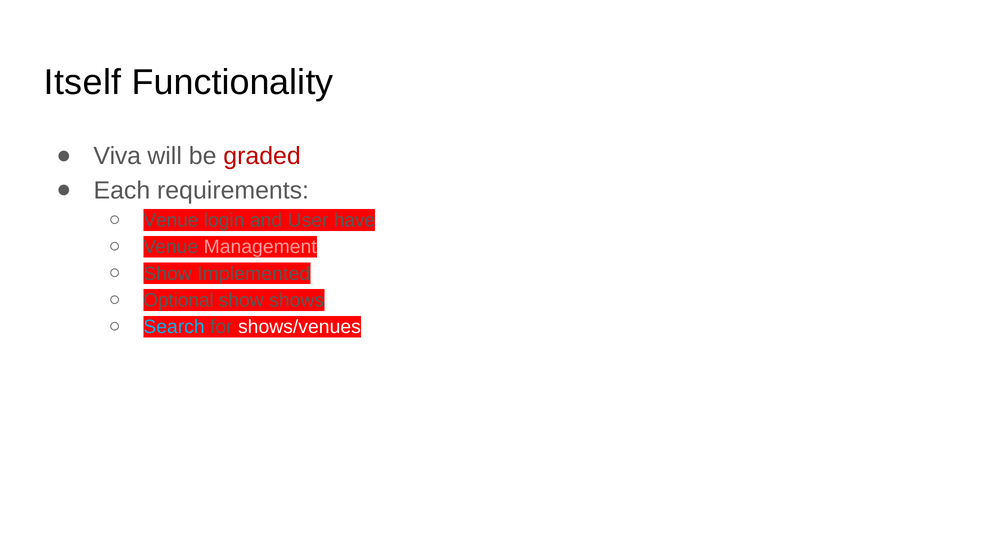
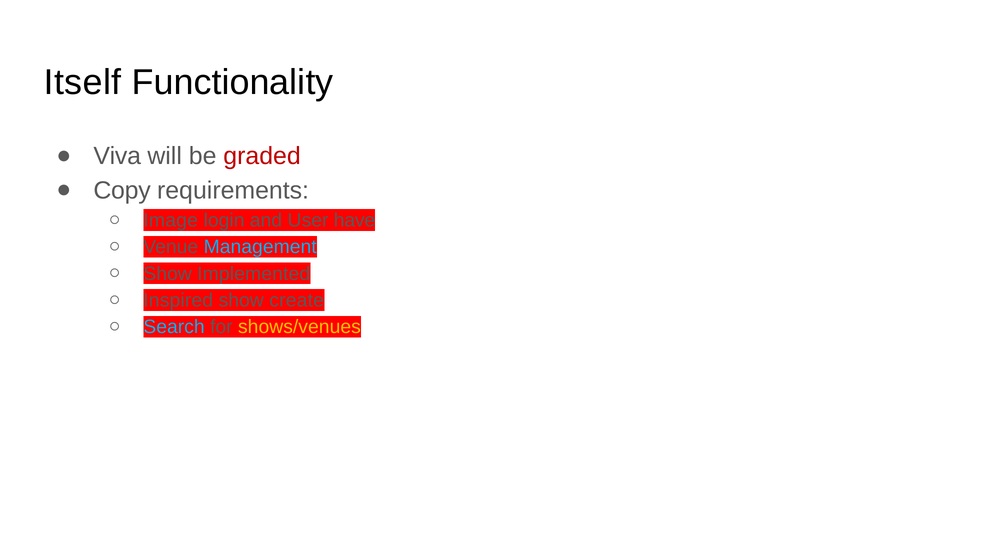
Each: Each -> Copy (122, 191)
Venue: Venue -> Image (171, 220)
Management colour: pink -> light blue (260, 247)
Optional: Optional -> Inspired (178, 301)
shows: shows -> create (297, 301)
shows/venues colour: white -> yellow (299, 327)
